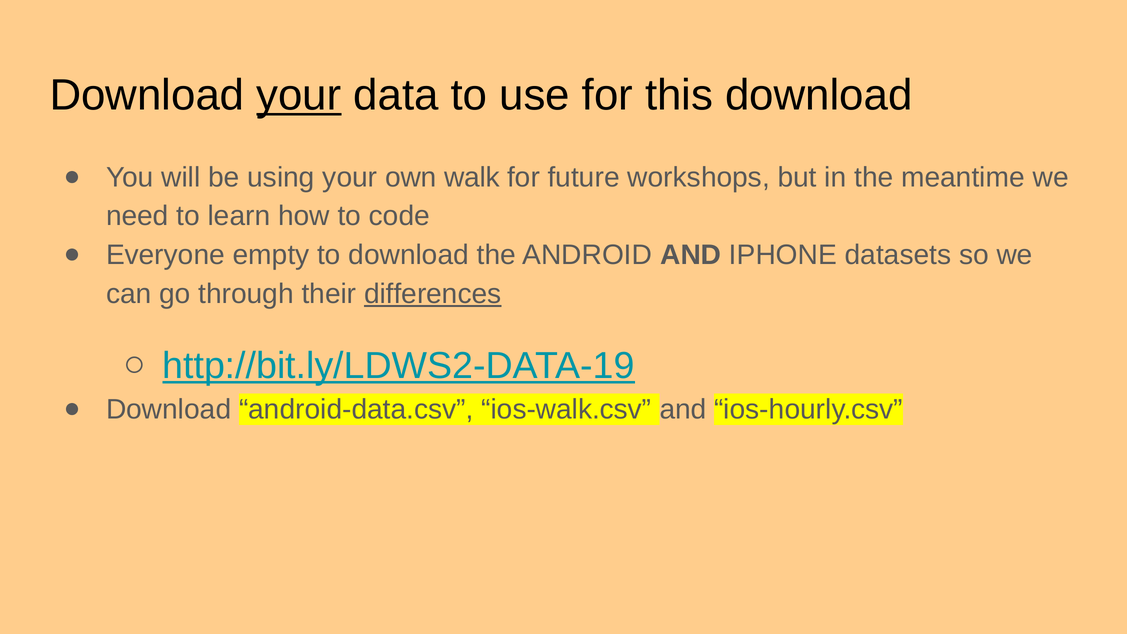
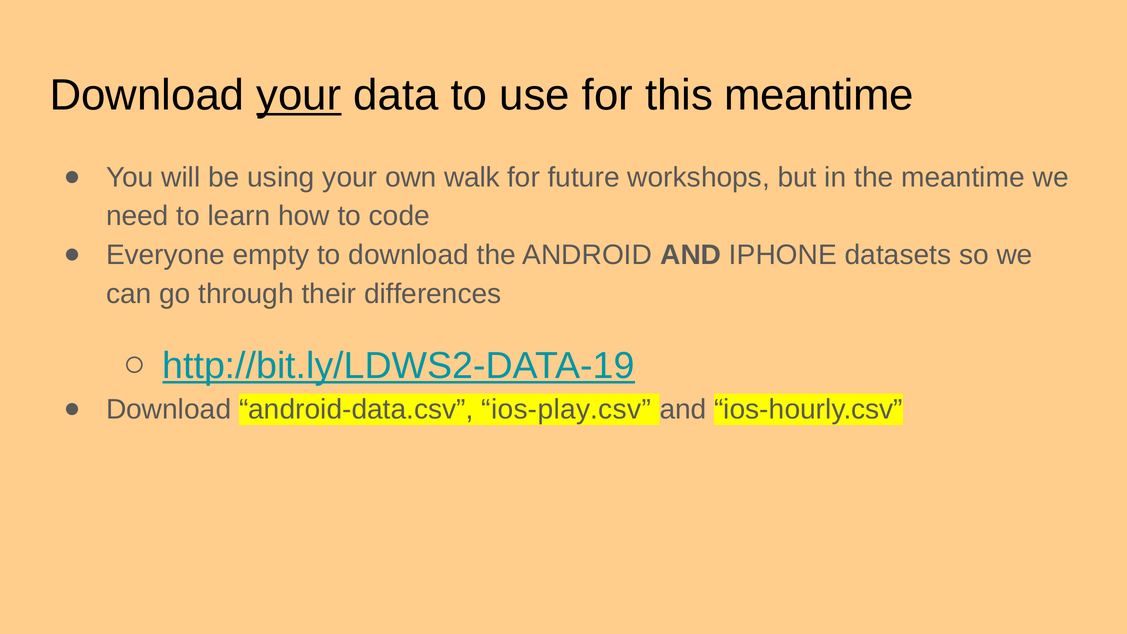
this download: download -> meantime (819, 95)
differences underline: present -> none (433, 294)
ios-walk.csv: ios-walk.csv -> ios-play.csv (566, 410)
